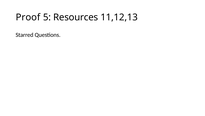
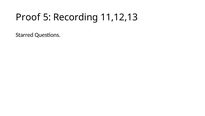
Resources: Resources -> Recording (76, 17)
